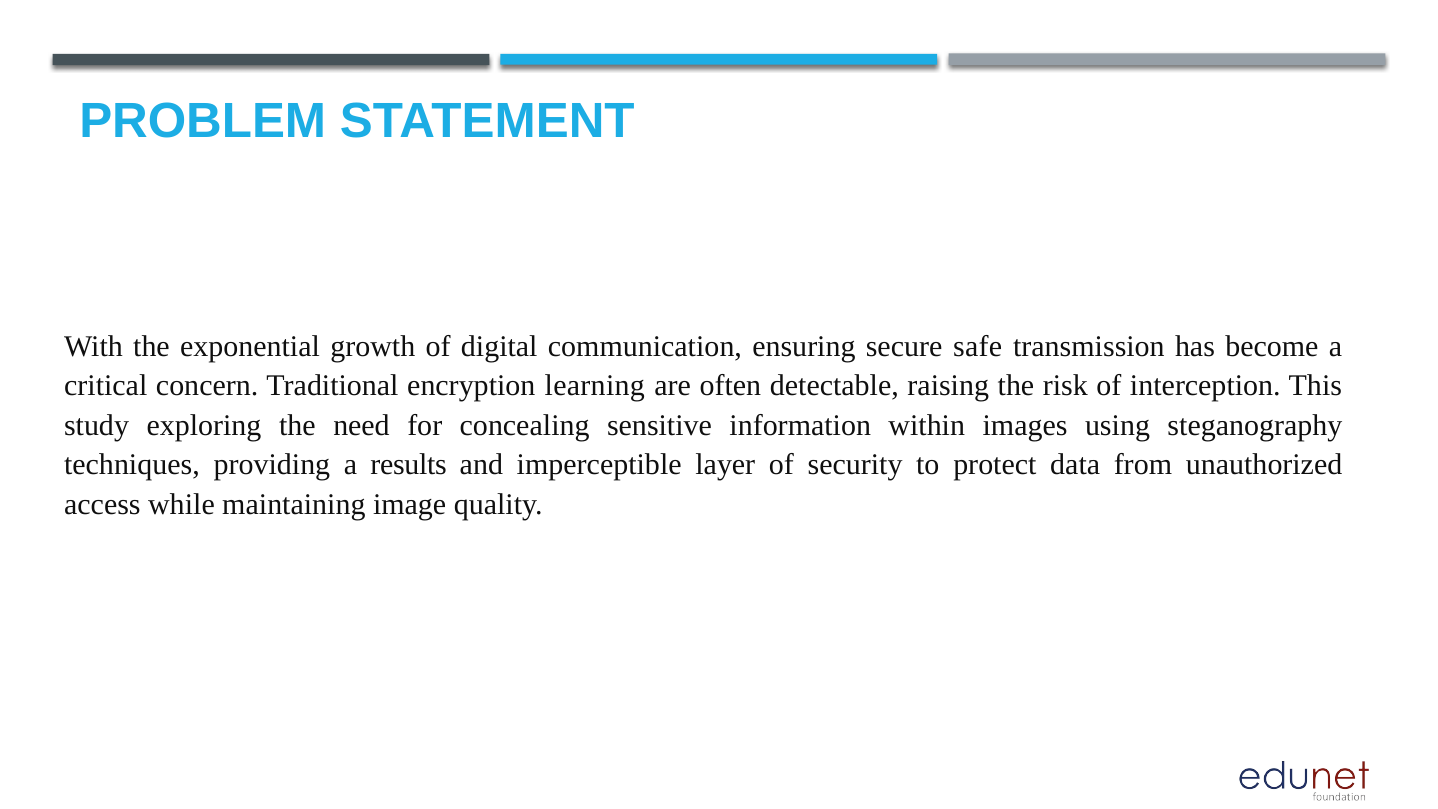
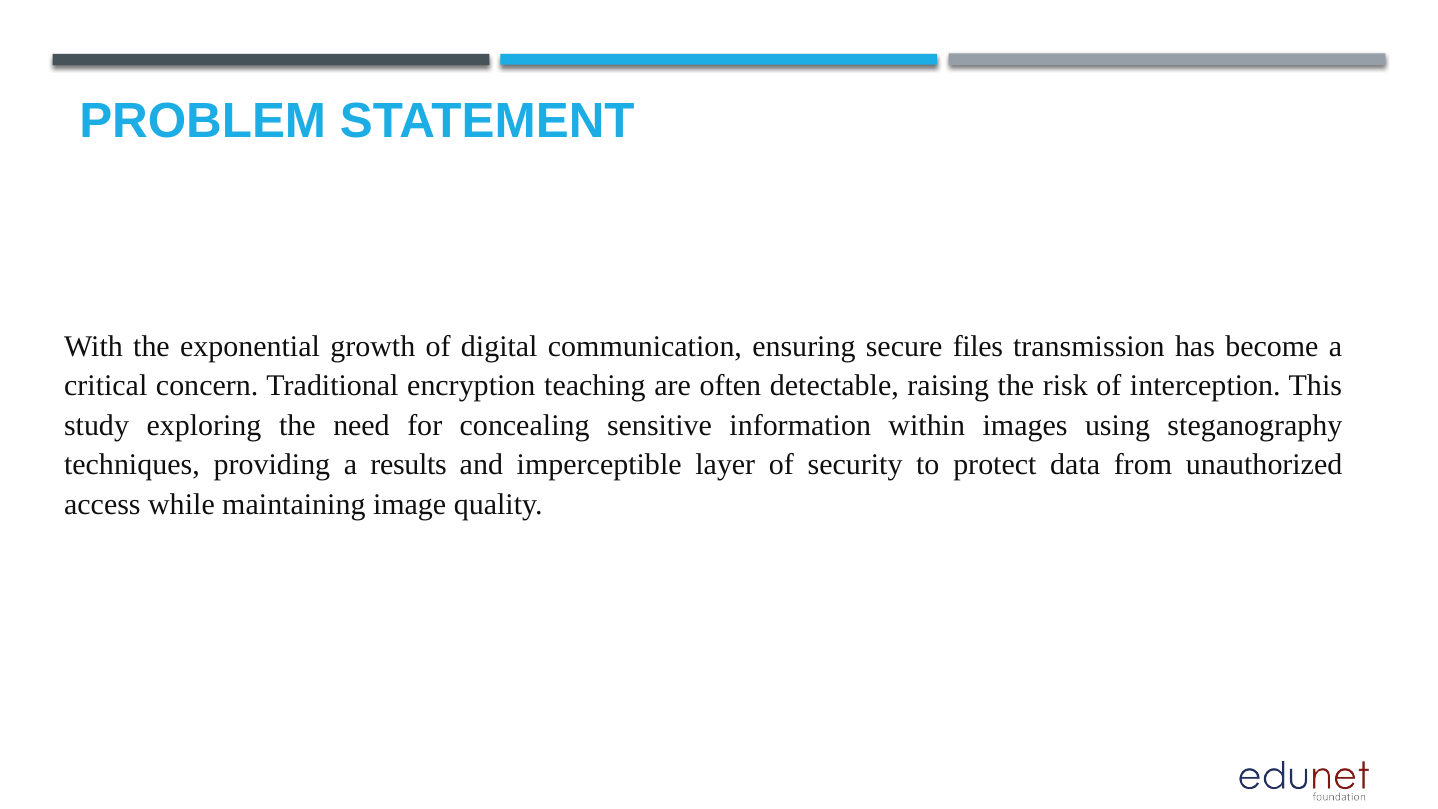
safe: safe -> files (978, 346)
learning: learning -> teaching (595, 386)
